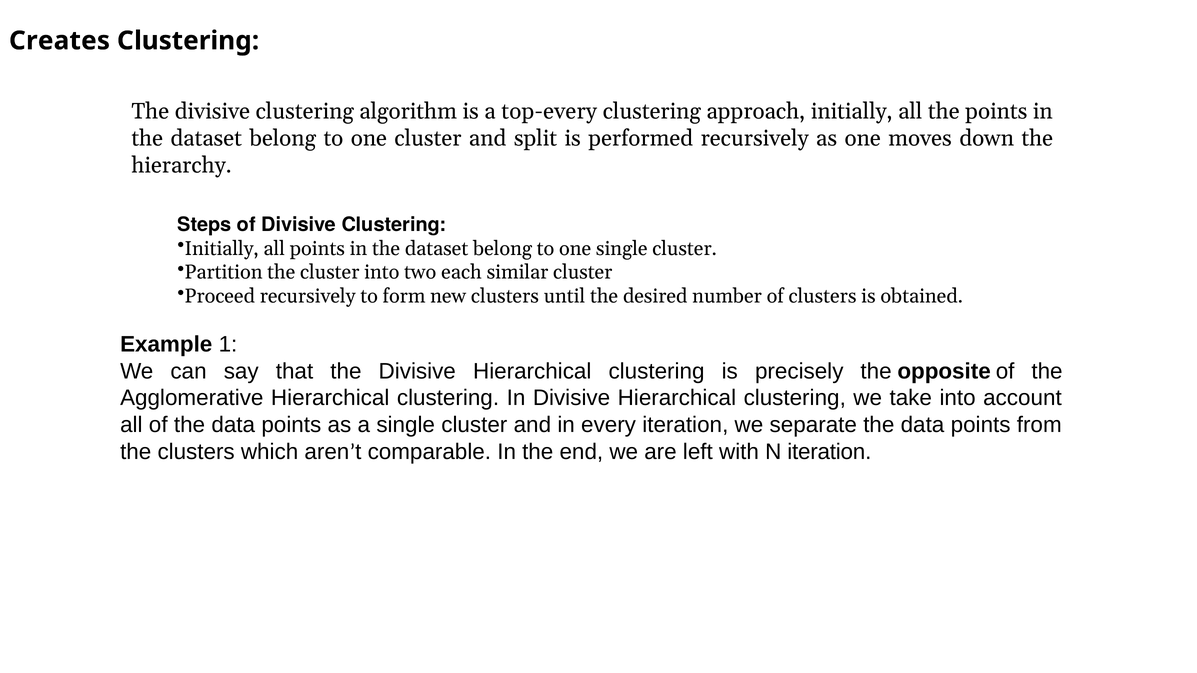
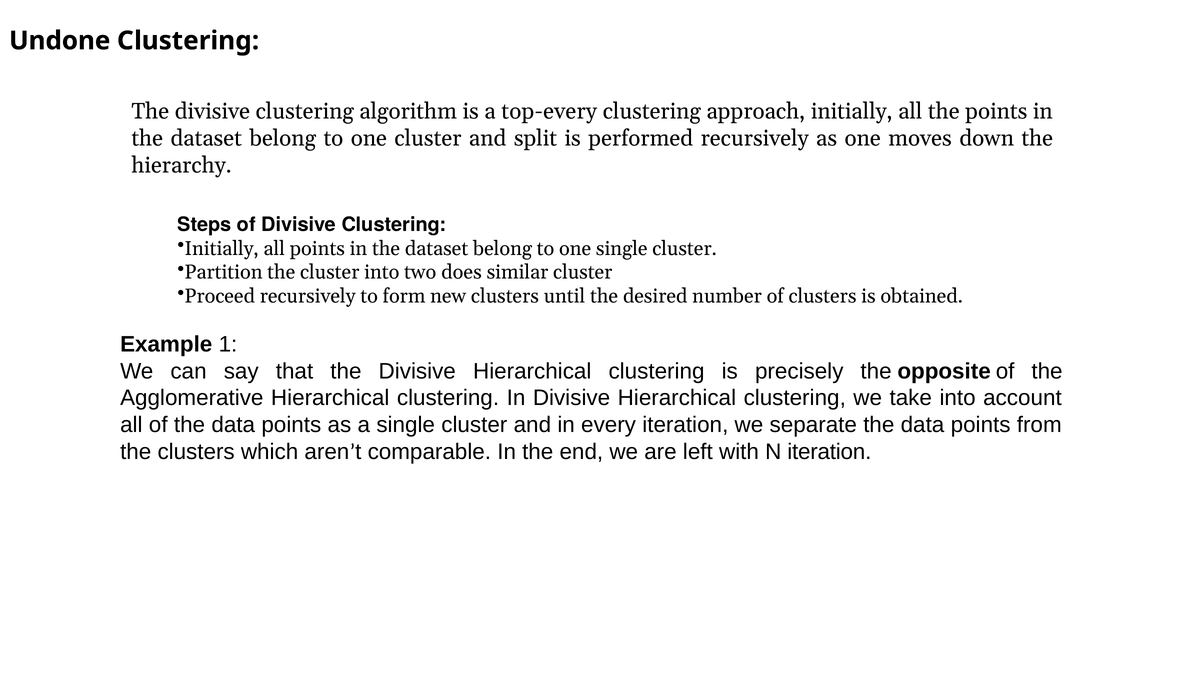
Creates: Creates -> Undone (60, 41)
each: each -> does (461, 273)
